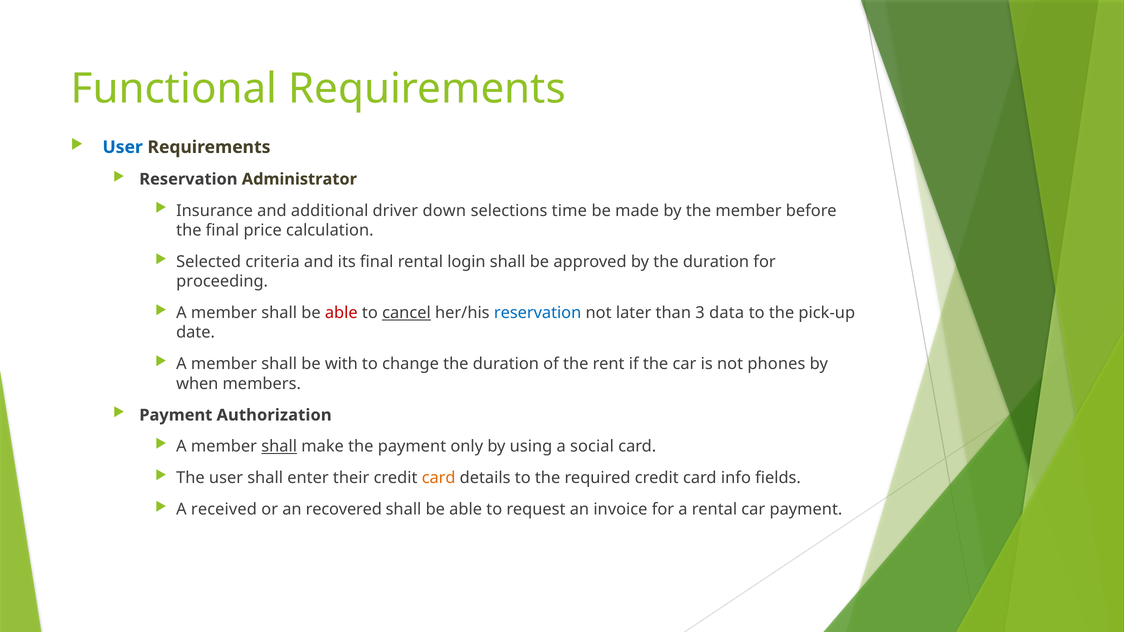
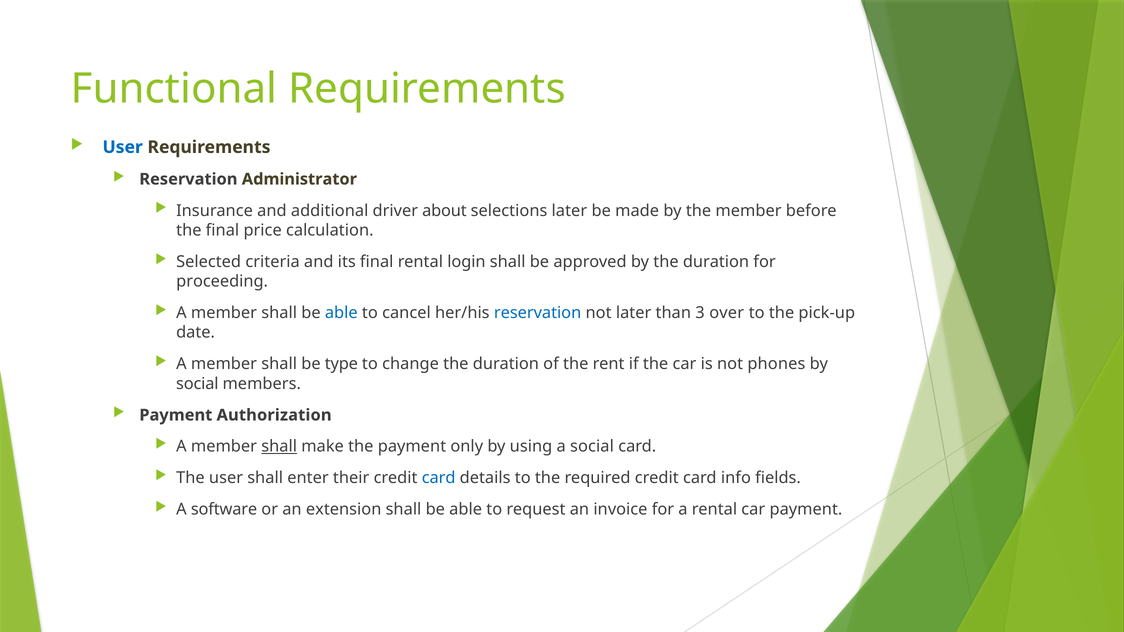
down: down -> about (444, 211)
selections time: time -> later (569, 211)
able colour: red -> blue (341, 313)
cancel underline: present -> none (406, 313)
data: data -> over (727, 313)
with: with -> type (341, 364)
when: when -> social (197, 384)
card colour: orange -> blue (439, 478)
received: received -> software (224, 510)
recovered: recovered -> extension (344, 510)
